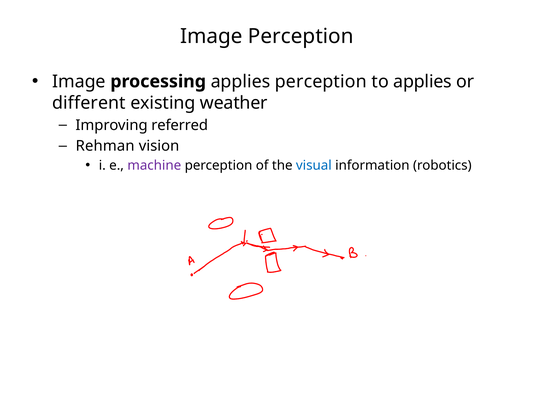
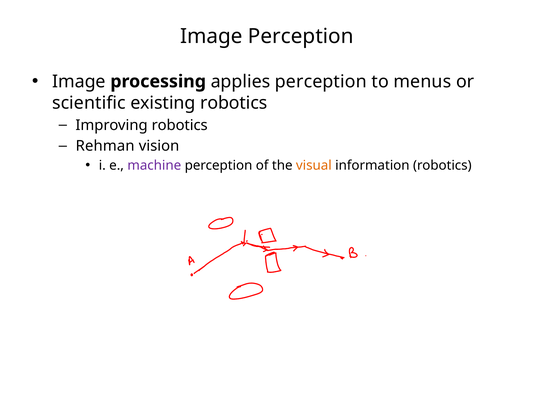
to applies: applies -> menus (422, 81)
different: different -> scientific (89, 103)
existing weather: weather -> robotics (234, 103)
Improving referred: referred -> robotics (180, 125)
visual colour: blue -> orange (314, 165)
